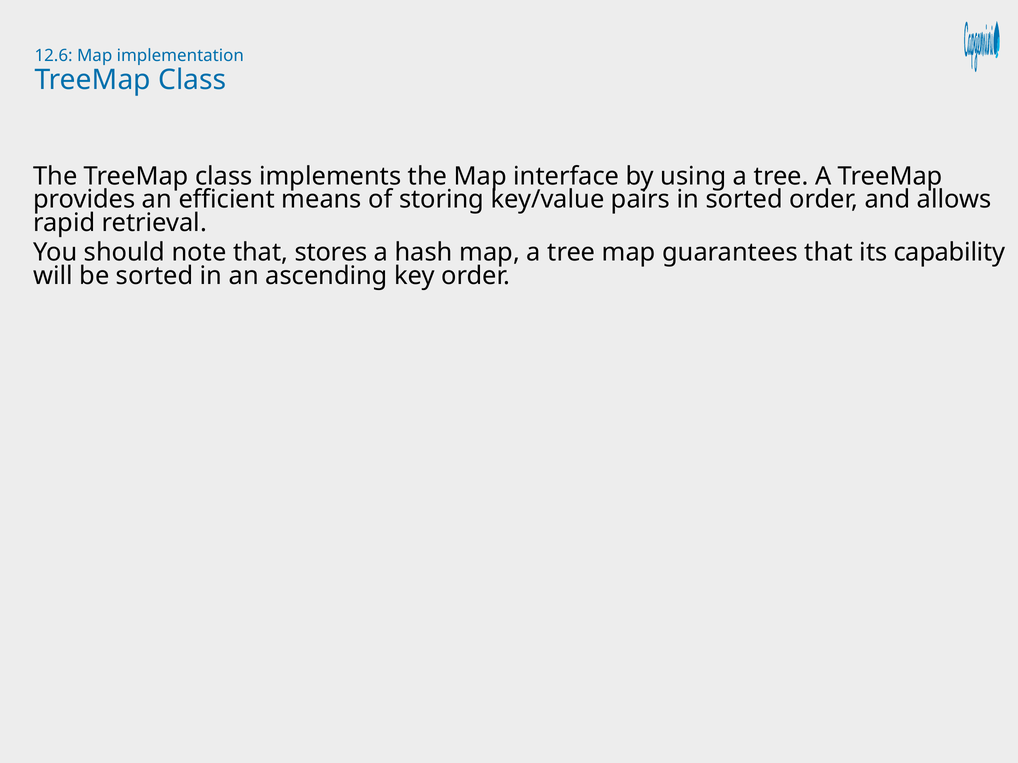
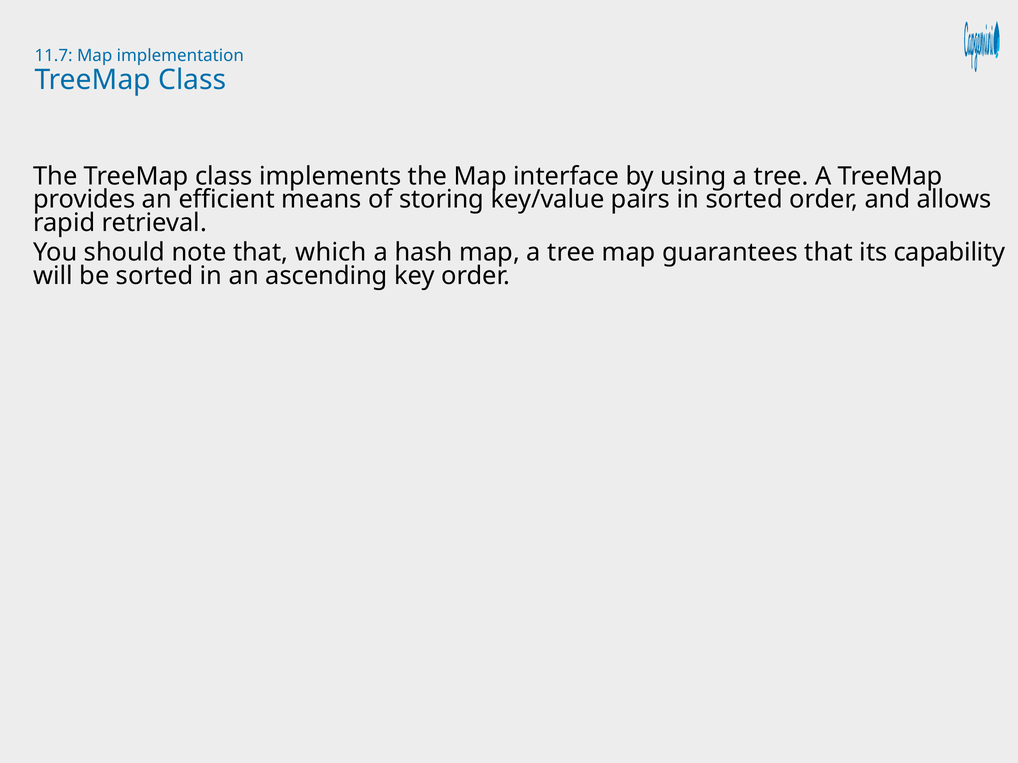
12.6: 12.6 -> 11.7 (54, 56)
stores: stores -> which (331, 253)
